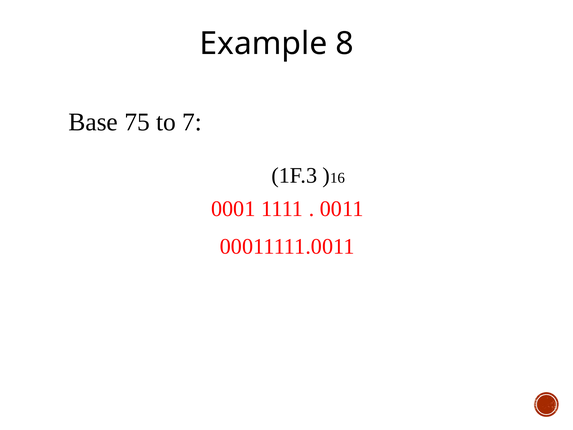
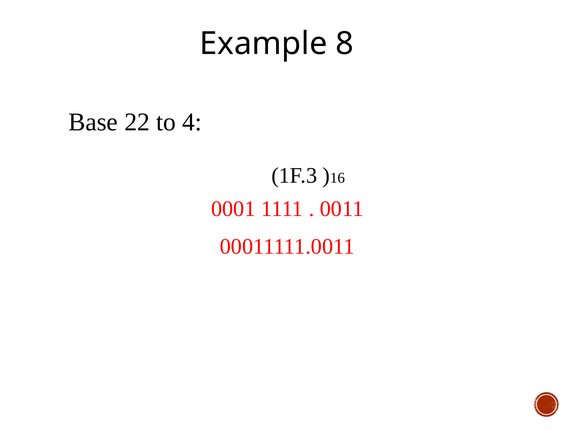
75: 75 -> 22 (137, 122)
7: 7 -> 4 (192, 122)
